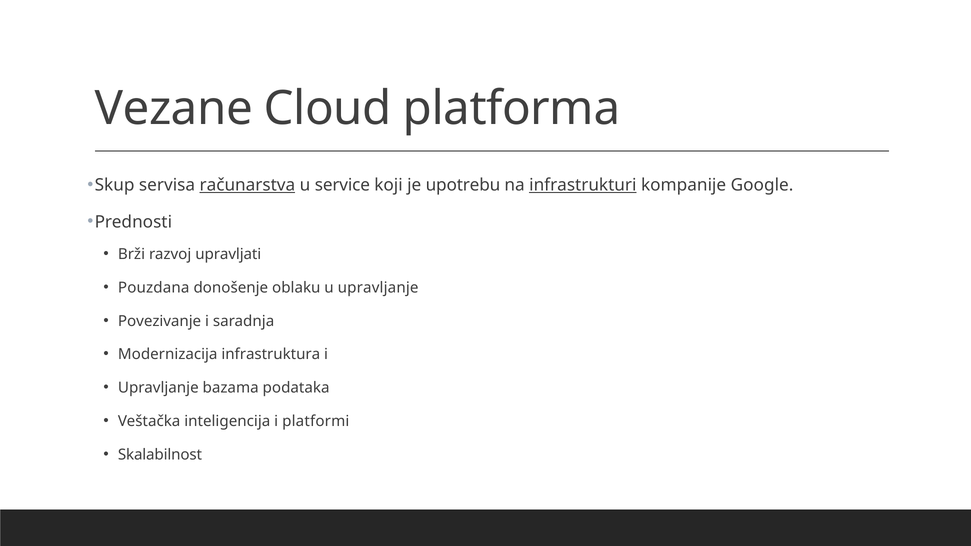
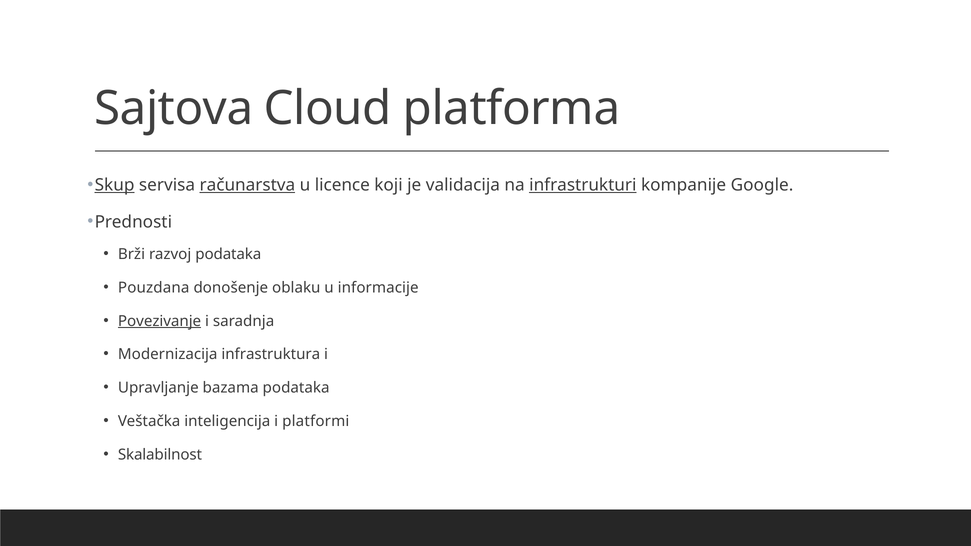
Vezane: Vezane -> Sajtova (174, 109)
Skup underline: none -> present (115, 185)
service: service -> licence (342, 185)
upotrebu: upotrebu -> validacija (463, 185)
razvoj upravljati: upravljati -> podataka (228, 254)
u upravljanje: upravljanje -> informacije (378, 288)
Povezivanje underline: none -> present (160, 321)
